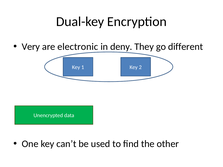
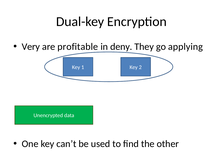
electronic: electronic -> profitable (78, 47)
different: different -> applying (185, 47)
